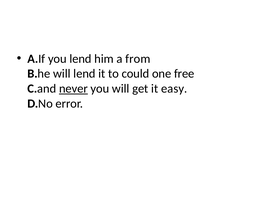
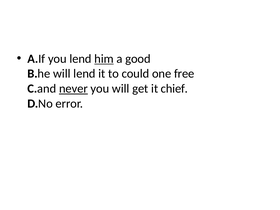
him underline: none -> present (104, 59)
from: from -> good (138, 59)
easy: easy -> chief (174, 89)
